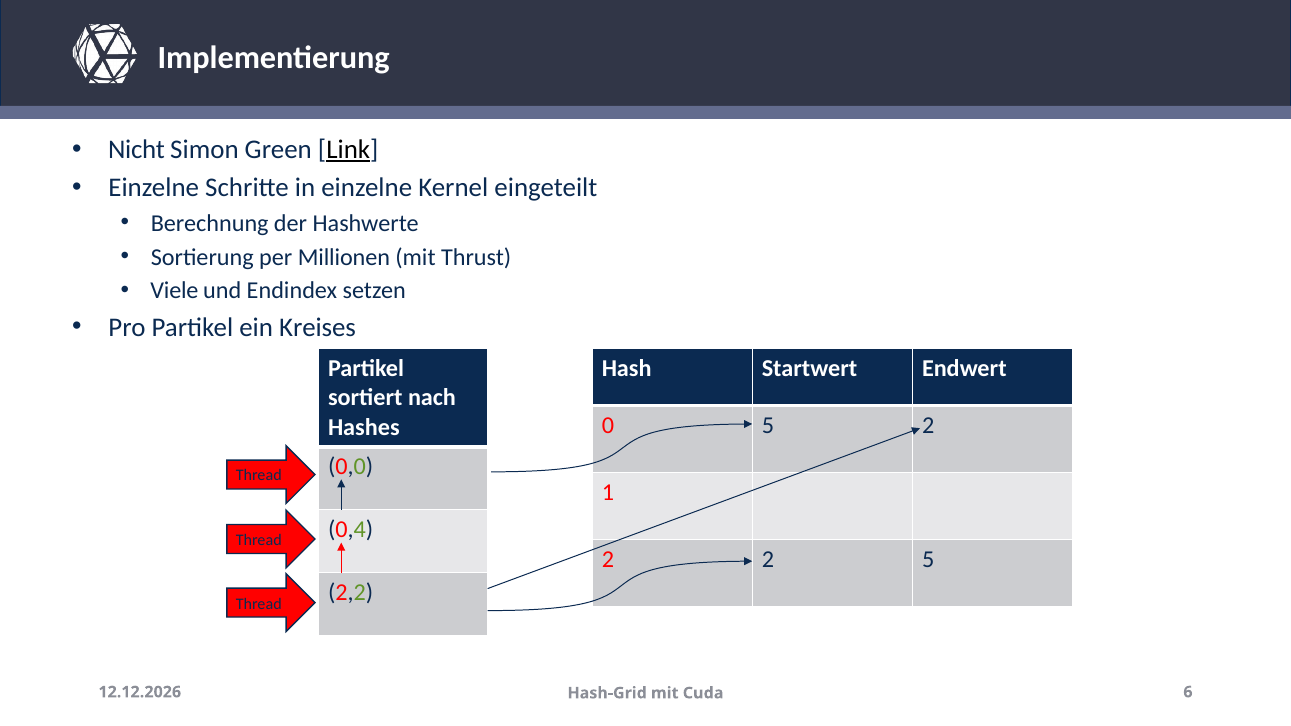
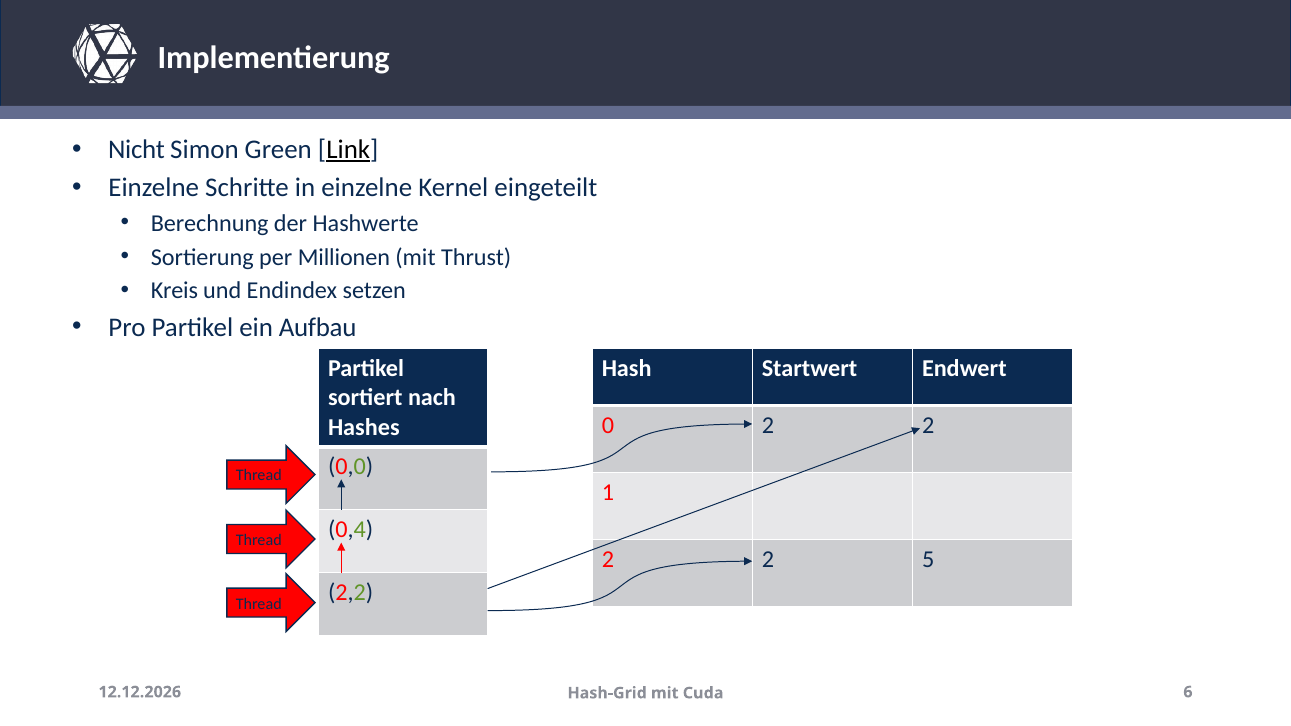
Viele: Viele -> Kreis (174, 291)
Kreises: Kreises -> Aufbau (318, 327)
0 5: 5 -> 2 (768, 426)
